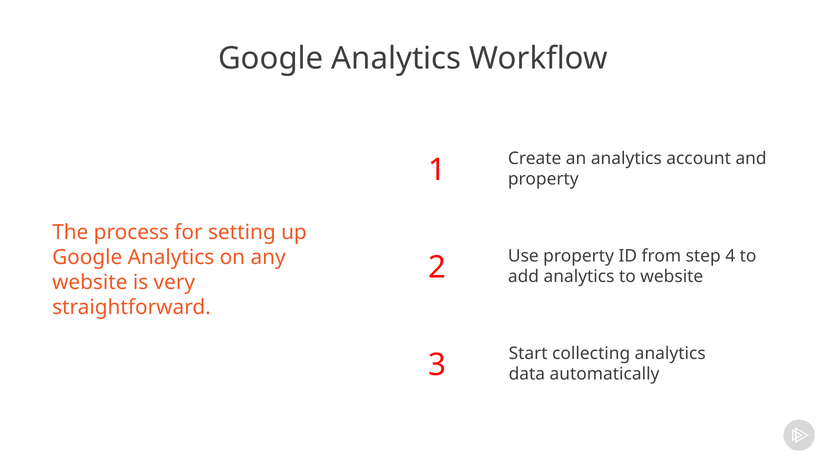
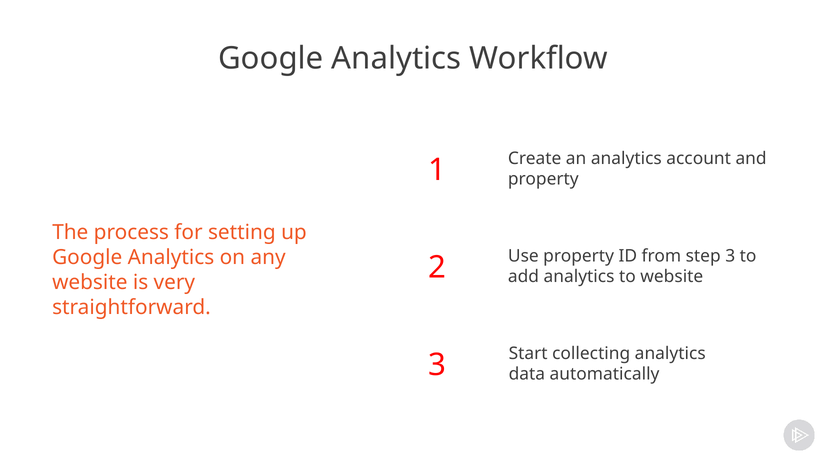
step 4: 4 -> 3 (730, 256)
